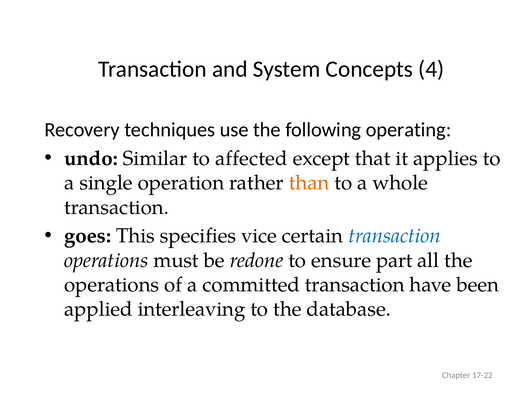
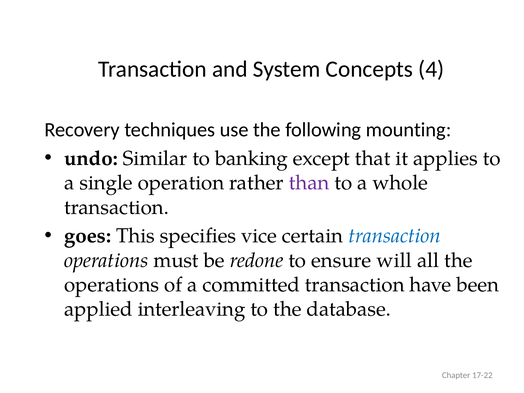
operating: operating -> mounting (406, 130)
affected: affected -> banking (251, 158)
than colour: orange -> purple (309, 183)
part: part -> will (394, 260)
